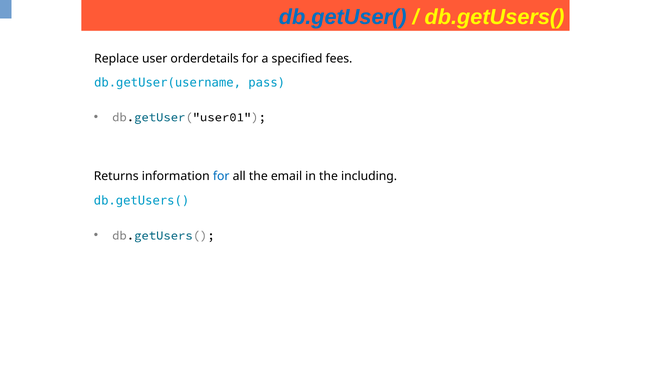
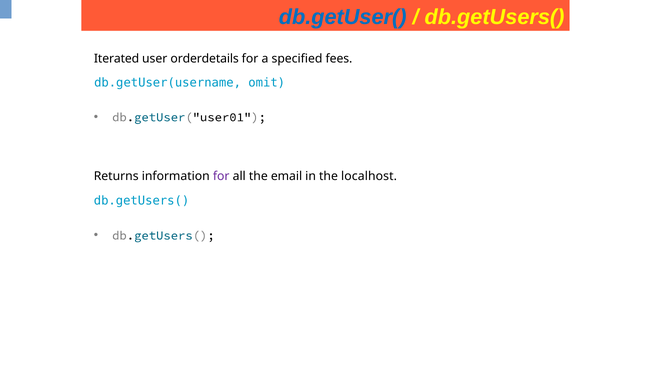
Replace: Replace -> Iterated (117, 59)
pass: pass -> omit (267, 83)
for colour: blue -> purple (221, 176)
including: including -> localhost (369, 176)
